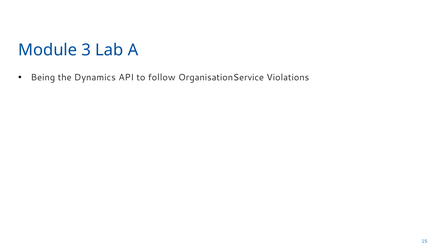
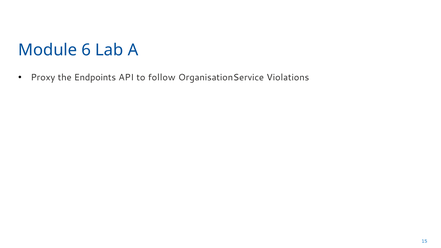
3: 3 -> 6 (86, 50)
Being: Being -> Proxy (43, 78)
Dynamics: Dynamics -> Endpoints (95, 78)
